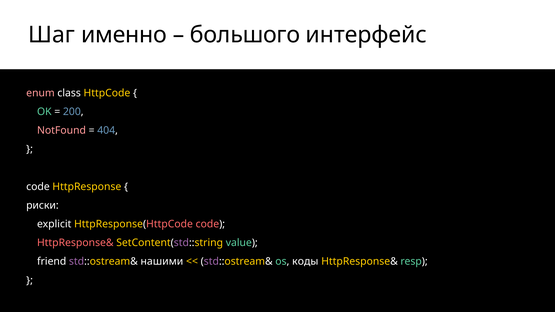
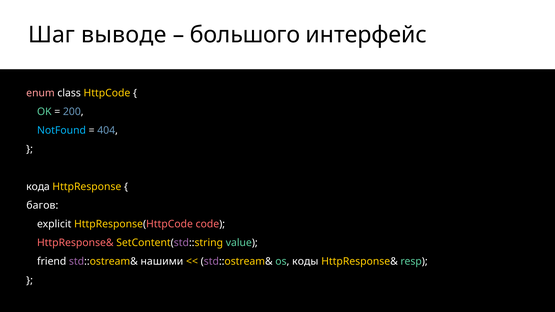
именно: именно -> выводе (124, 35)
NotFound colour: pink -> light blue (61, 131)
code: code -> кода (38, 187)
риски: риски -> багов (42, 205)
